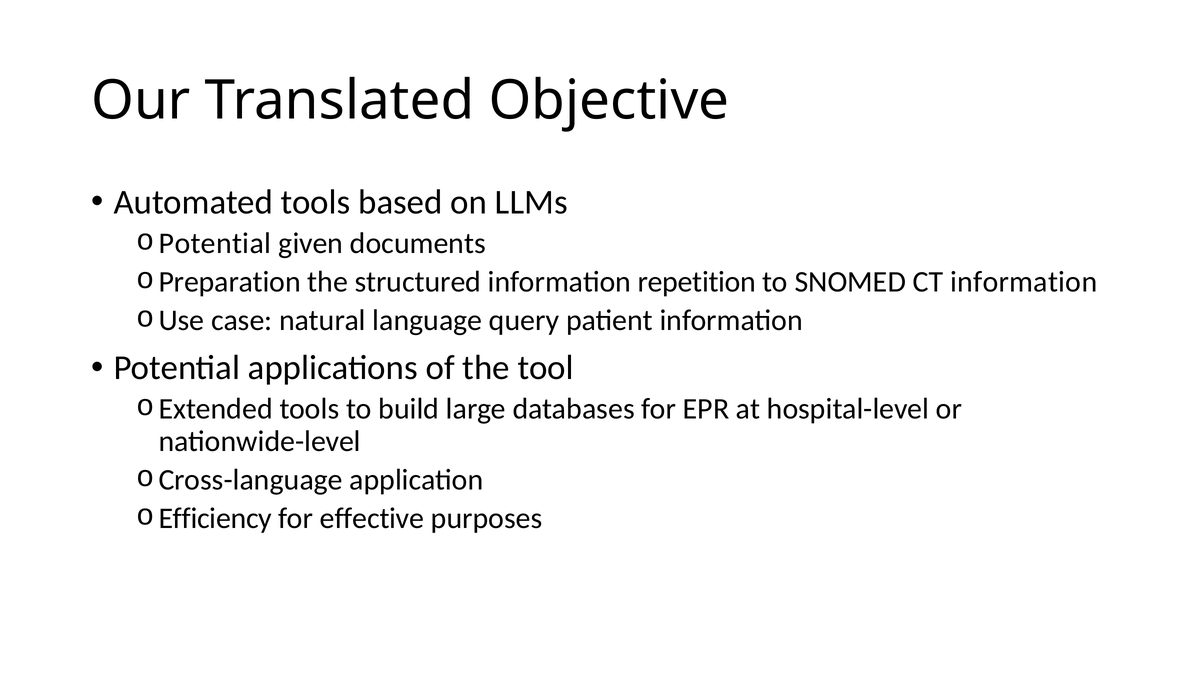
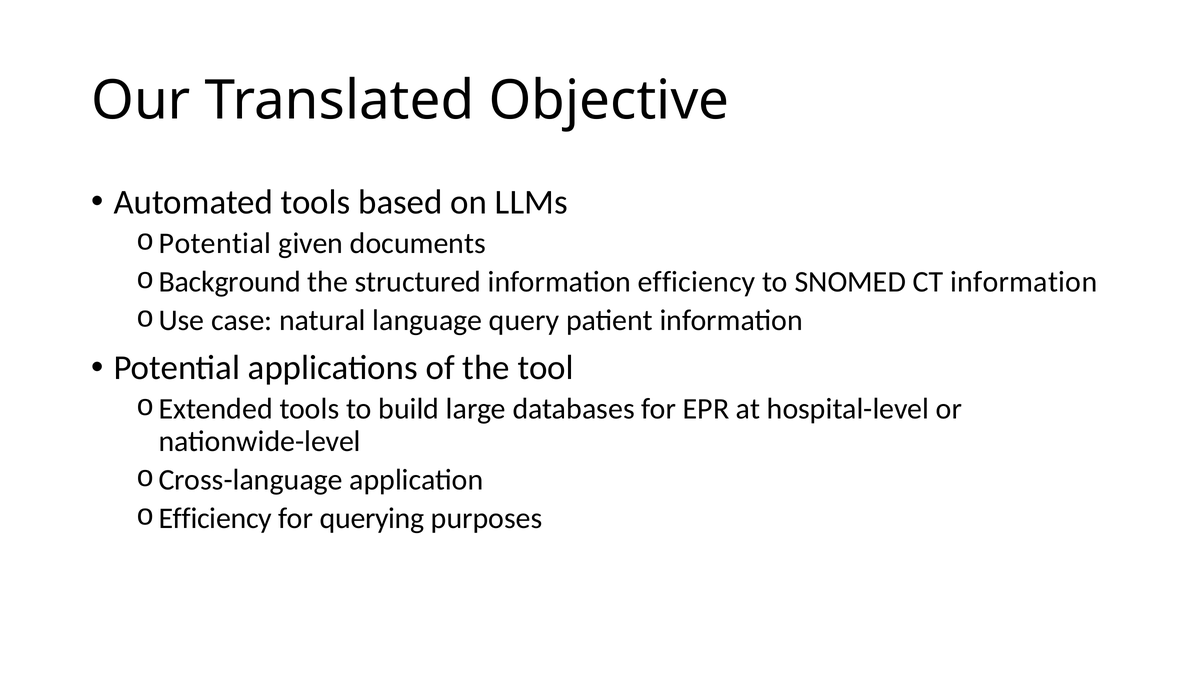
Preparation: Preparation -> Background (230, 282)
information repetition: repetition -> efficiency (697, 282)
effective: effective -> querying (372, 519)
